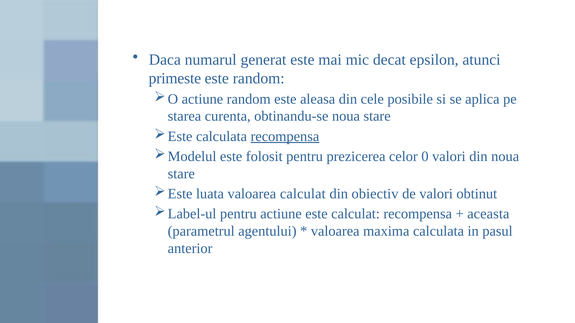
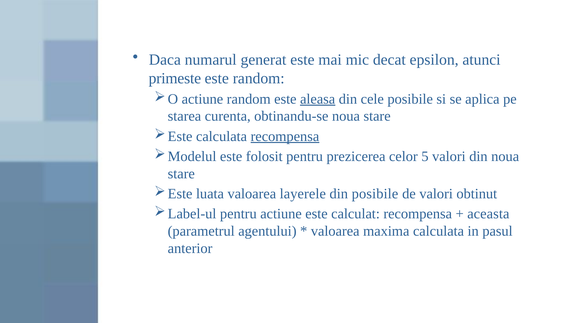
aleasa underline: none -> present (318, 99)
0: 0 -> 5 (425, 157)
valoarea calculat: calculat -> layerele (303, 194)
din obiectiv: obiectiv -> posibile (375, 194)
